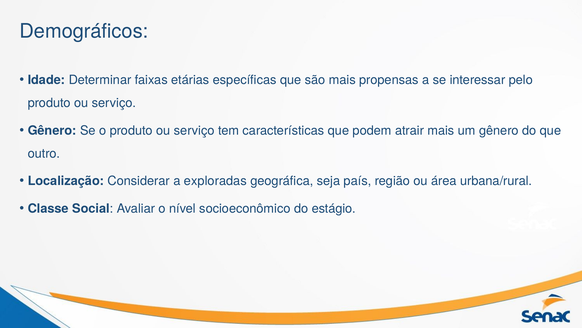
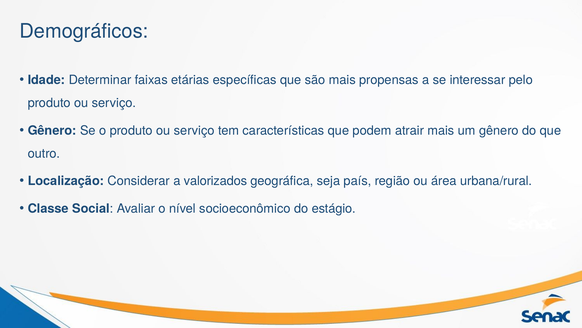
exploradas: exploradas -> valorizados (215, 181)
